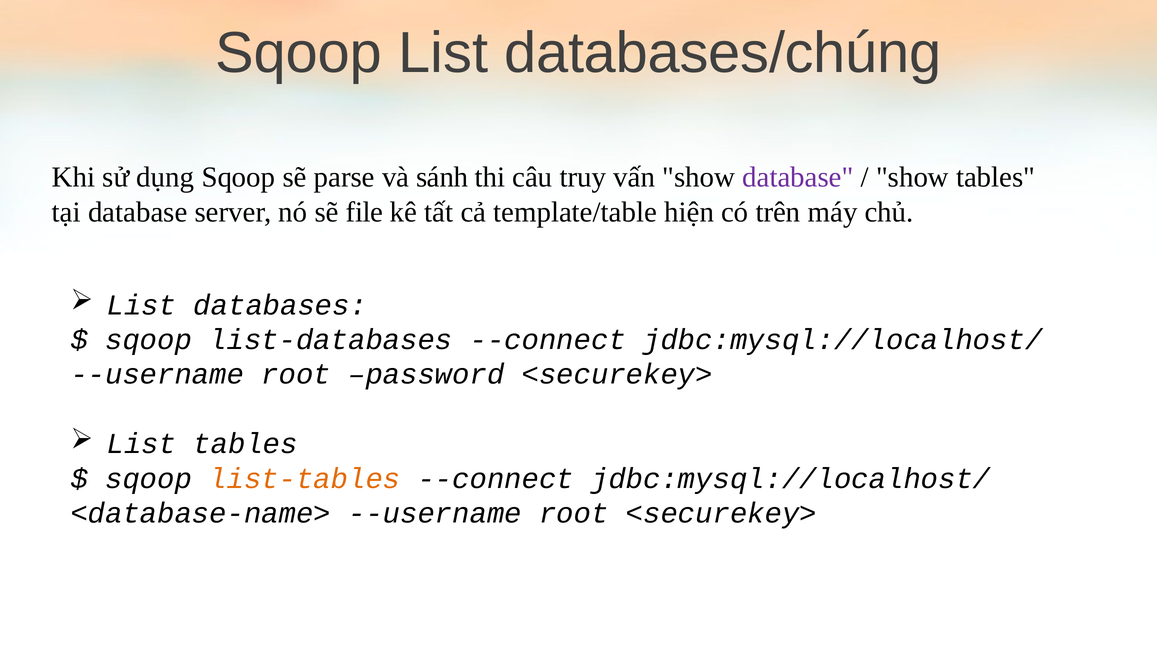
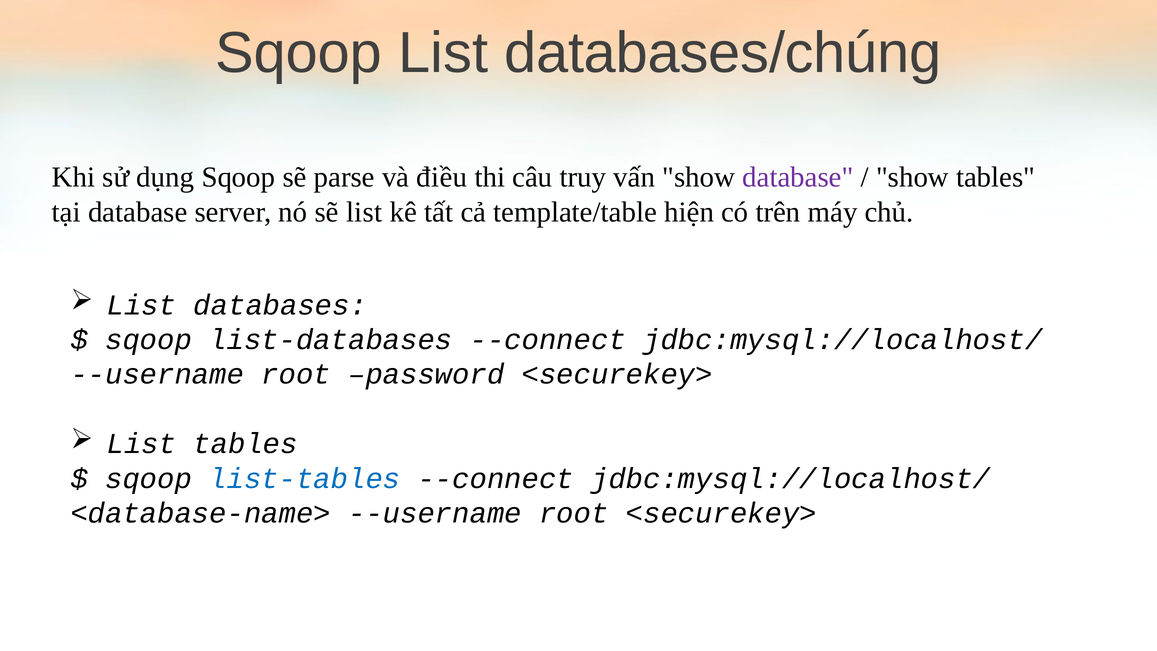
sánh: sánh -> điều (442, 177)
sẽ file: file -> list (364, 212)
list-tables colour: orange -> blue (305, 478)
